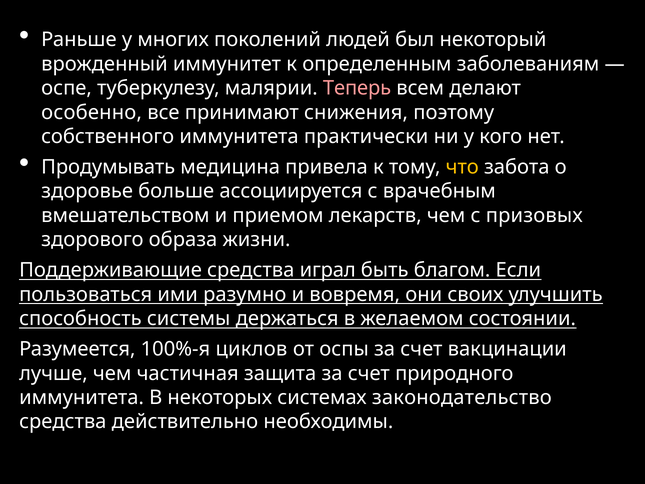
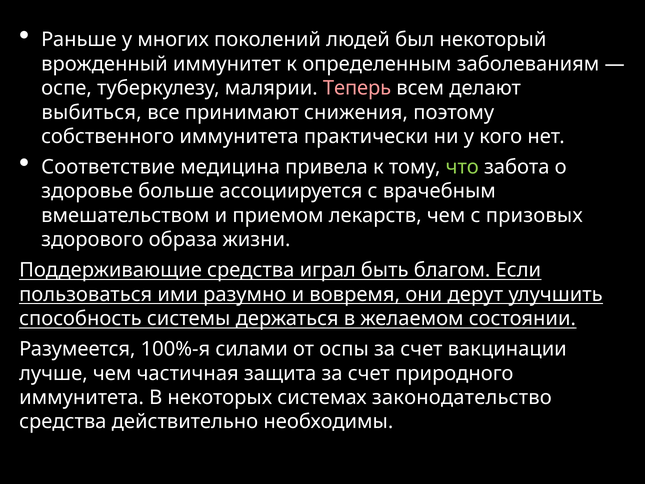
особенно: особенно -> выбиться (92, 112)
Продумывать: Продумывать -> Соответствие (108, 167)
что colour: yellow -> light green (462, 167)
своих: своих -> дерут (475, 294)
циклов: циклов -> силами (252, 349)
